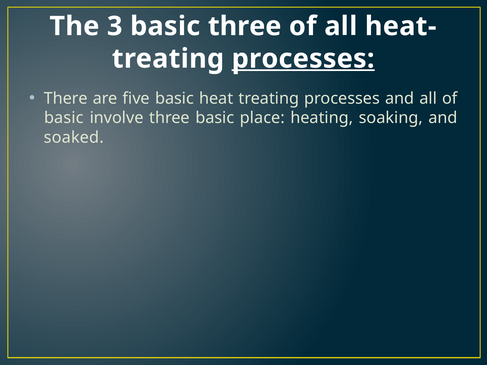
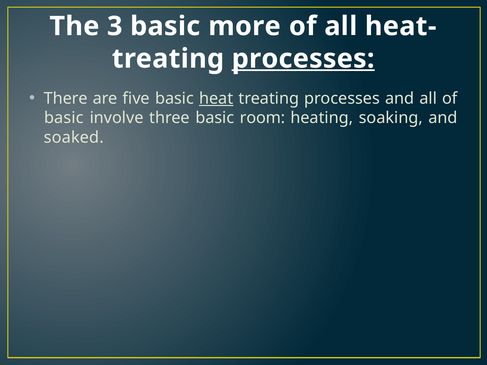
basic three: three -> more (245, 26)
heat underline: none -> present (216, 99)
place: place -> room (262, 118)
